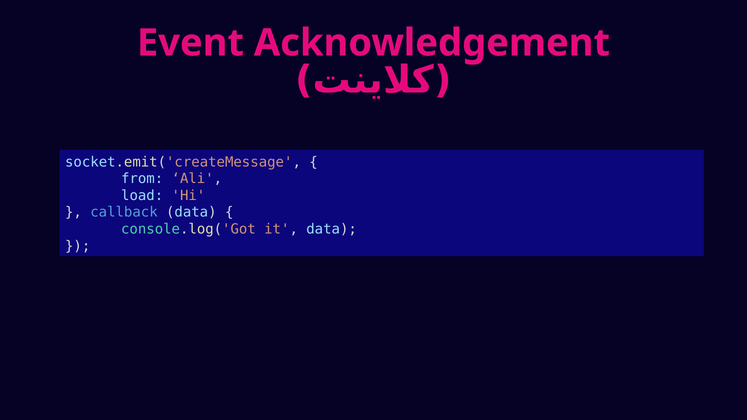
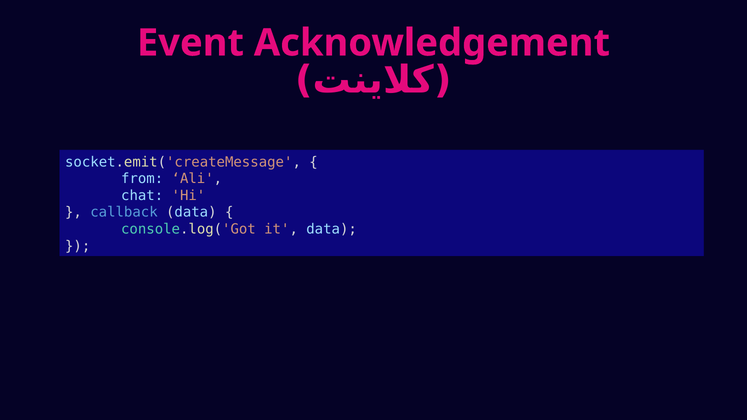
load: load -> chat (142, 196)
